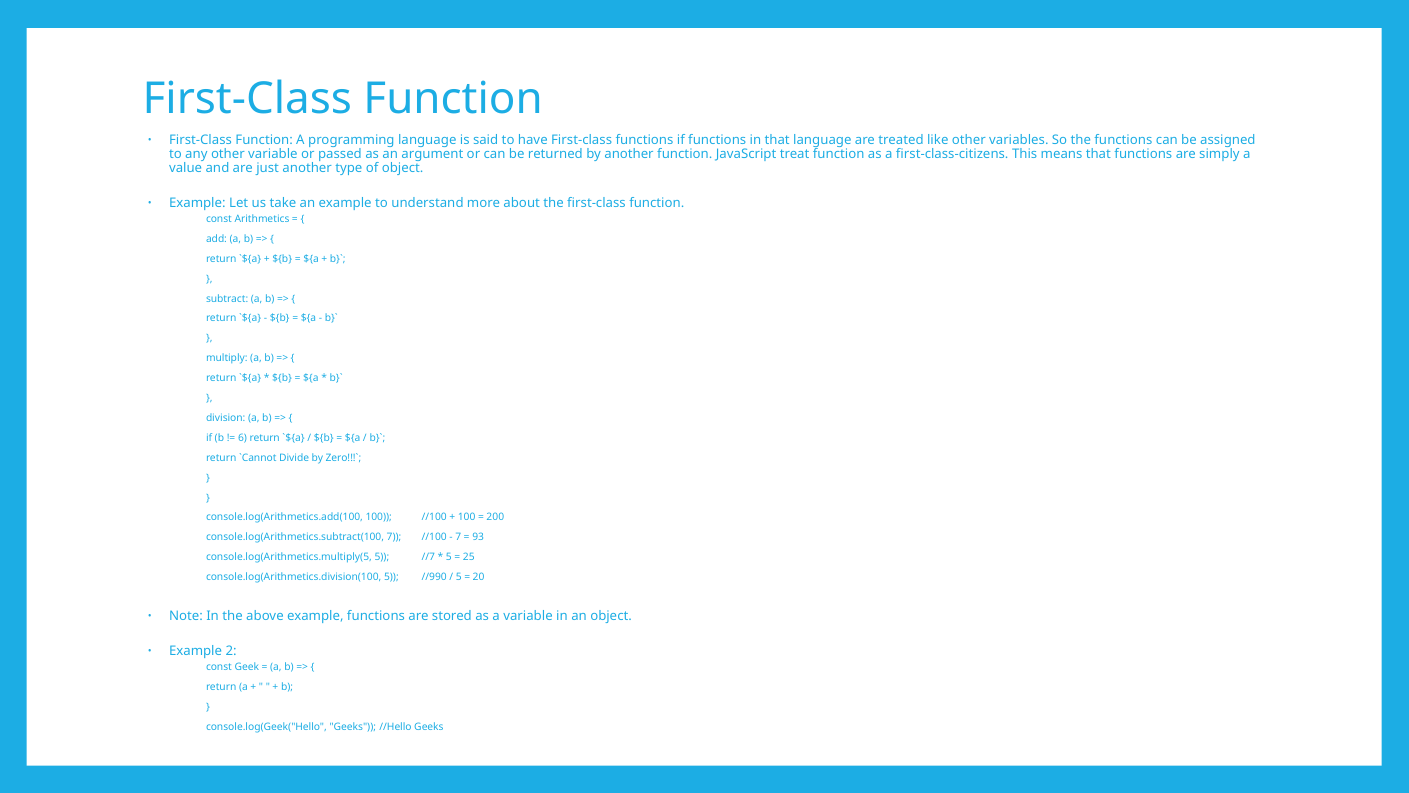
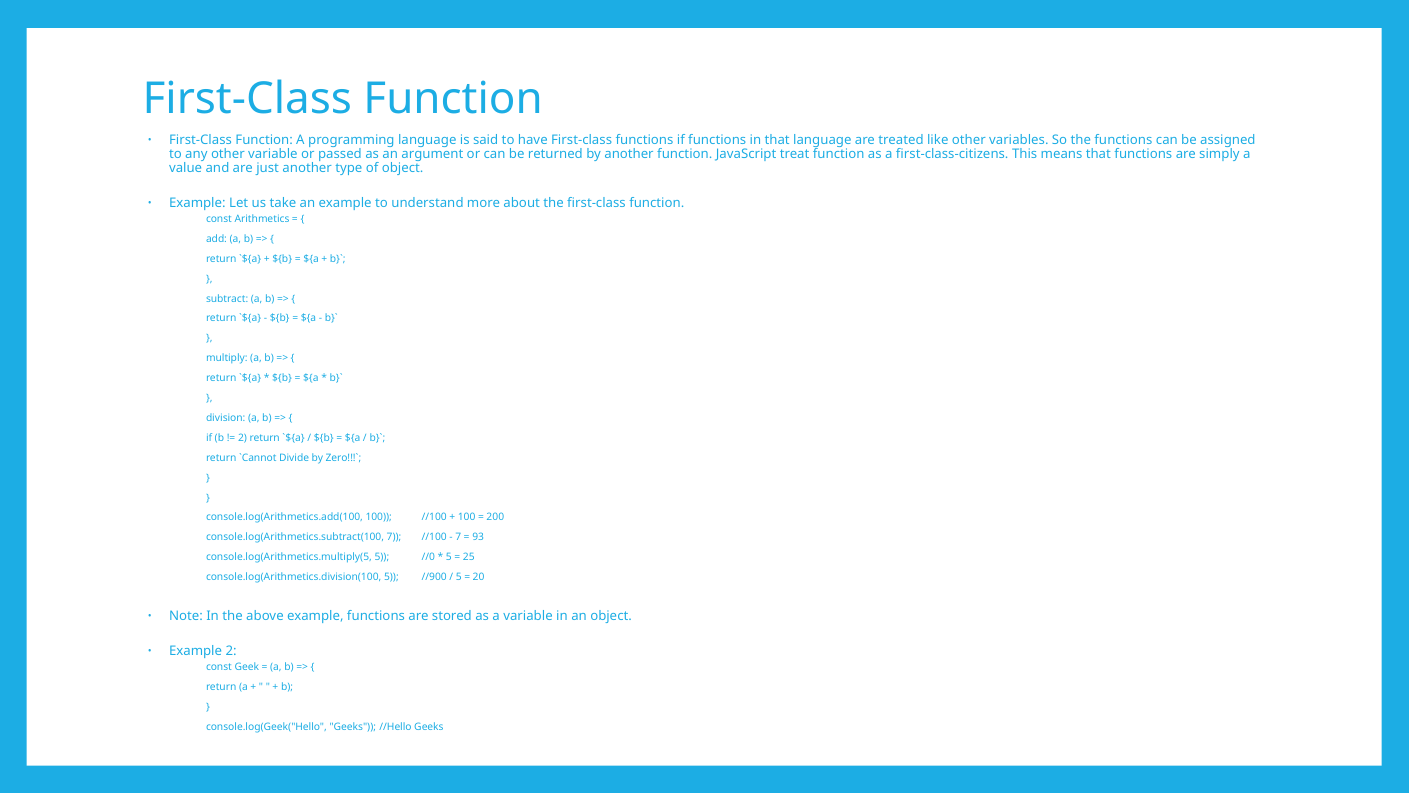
6: 6 -> 2 (243, 438)
//7: //7 -> //0 (428, 557)
//990: //990 -> //900 (434, 577)
